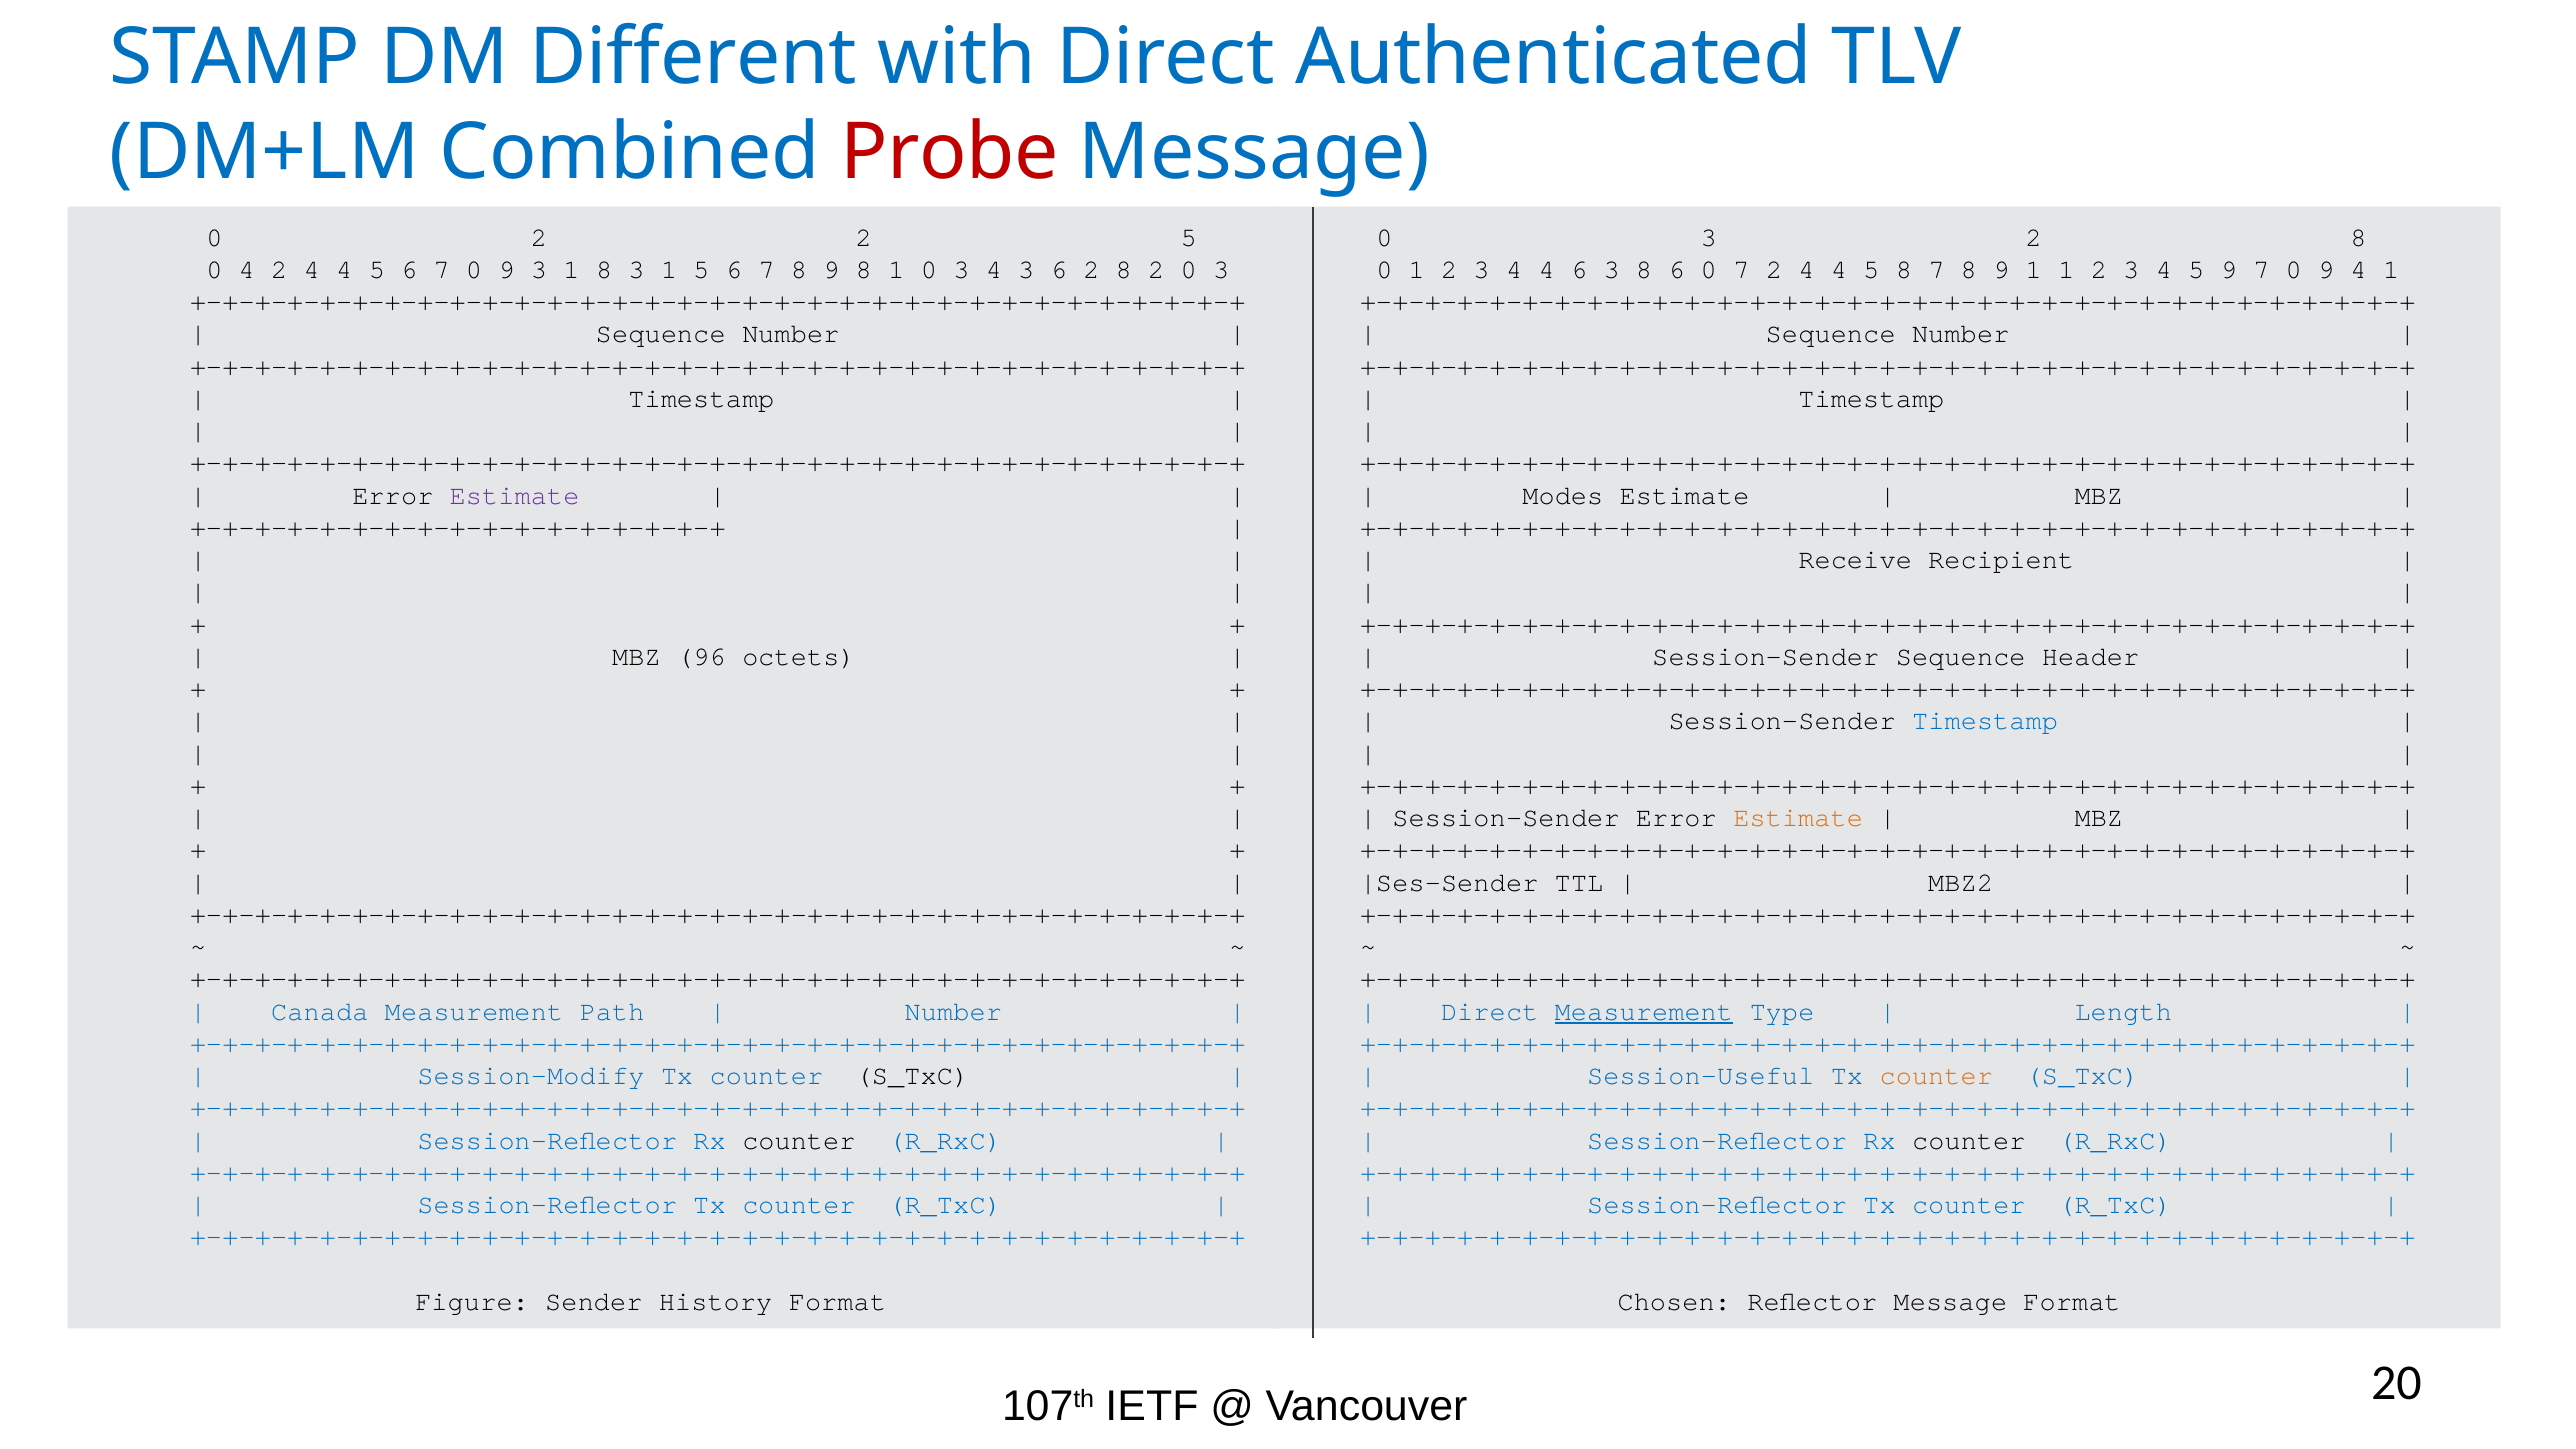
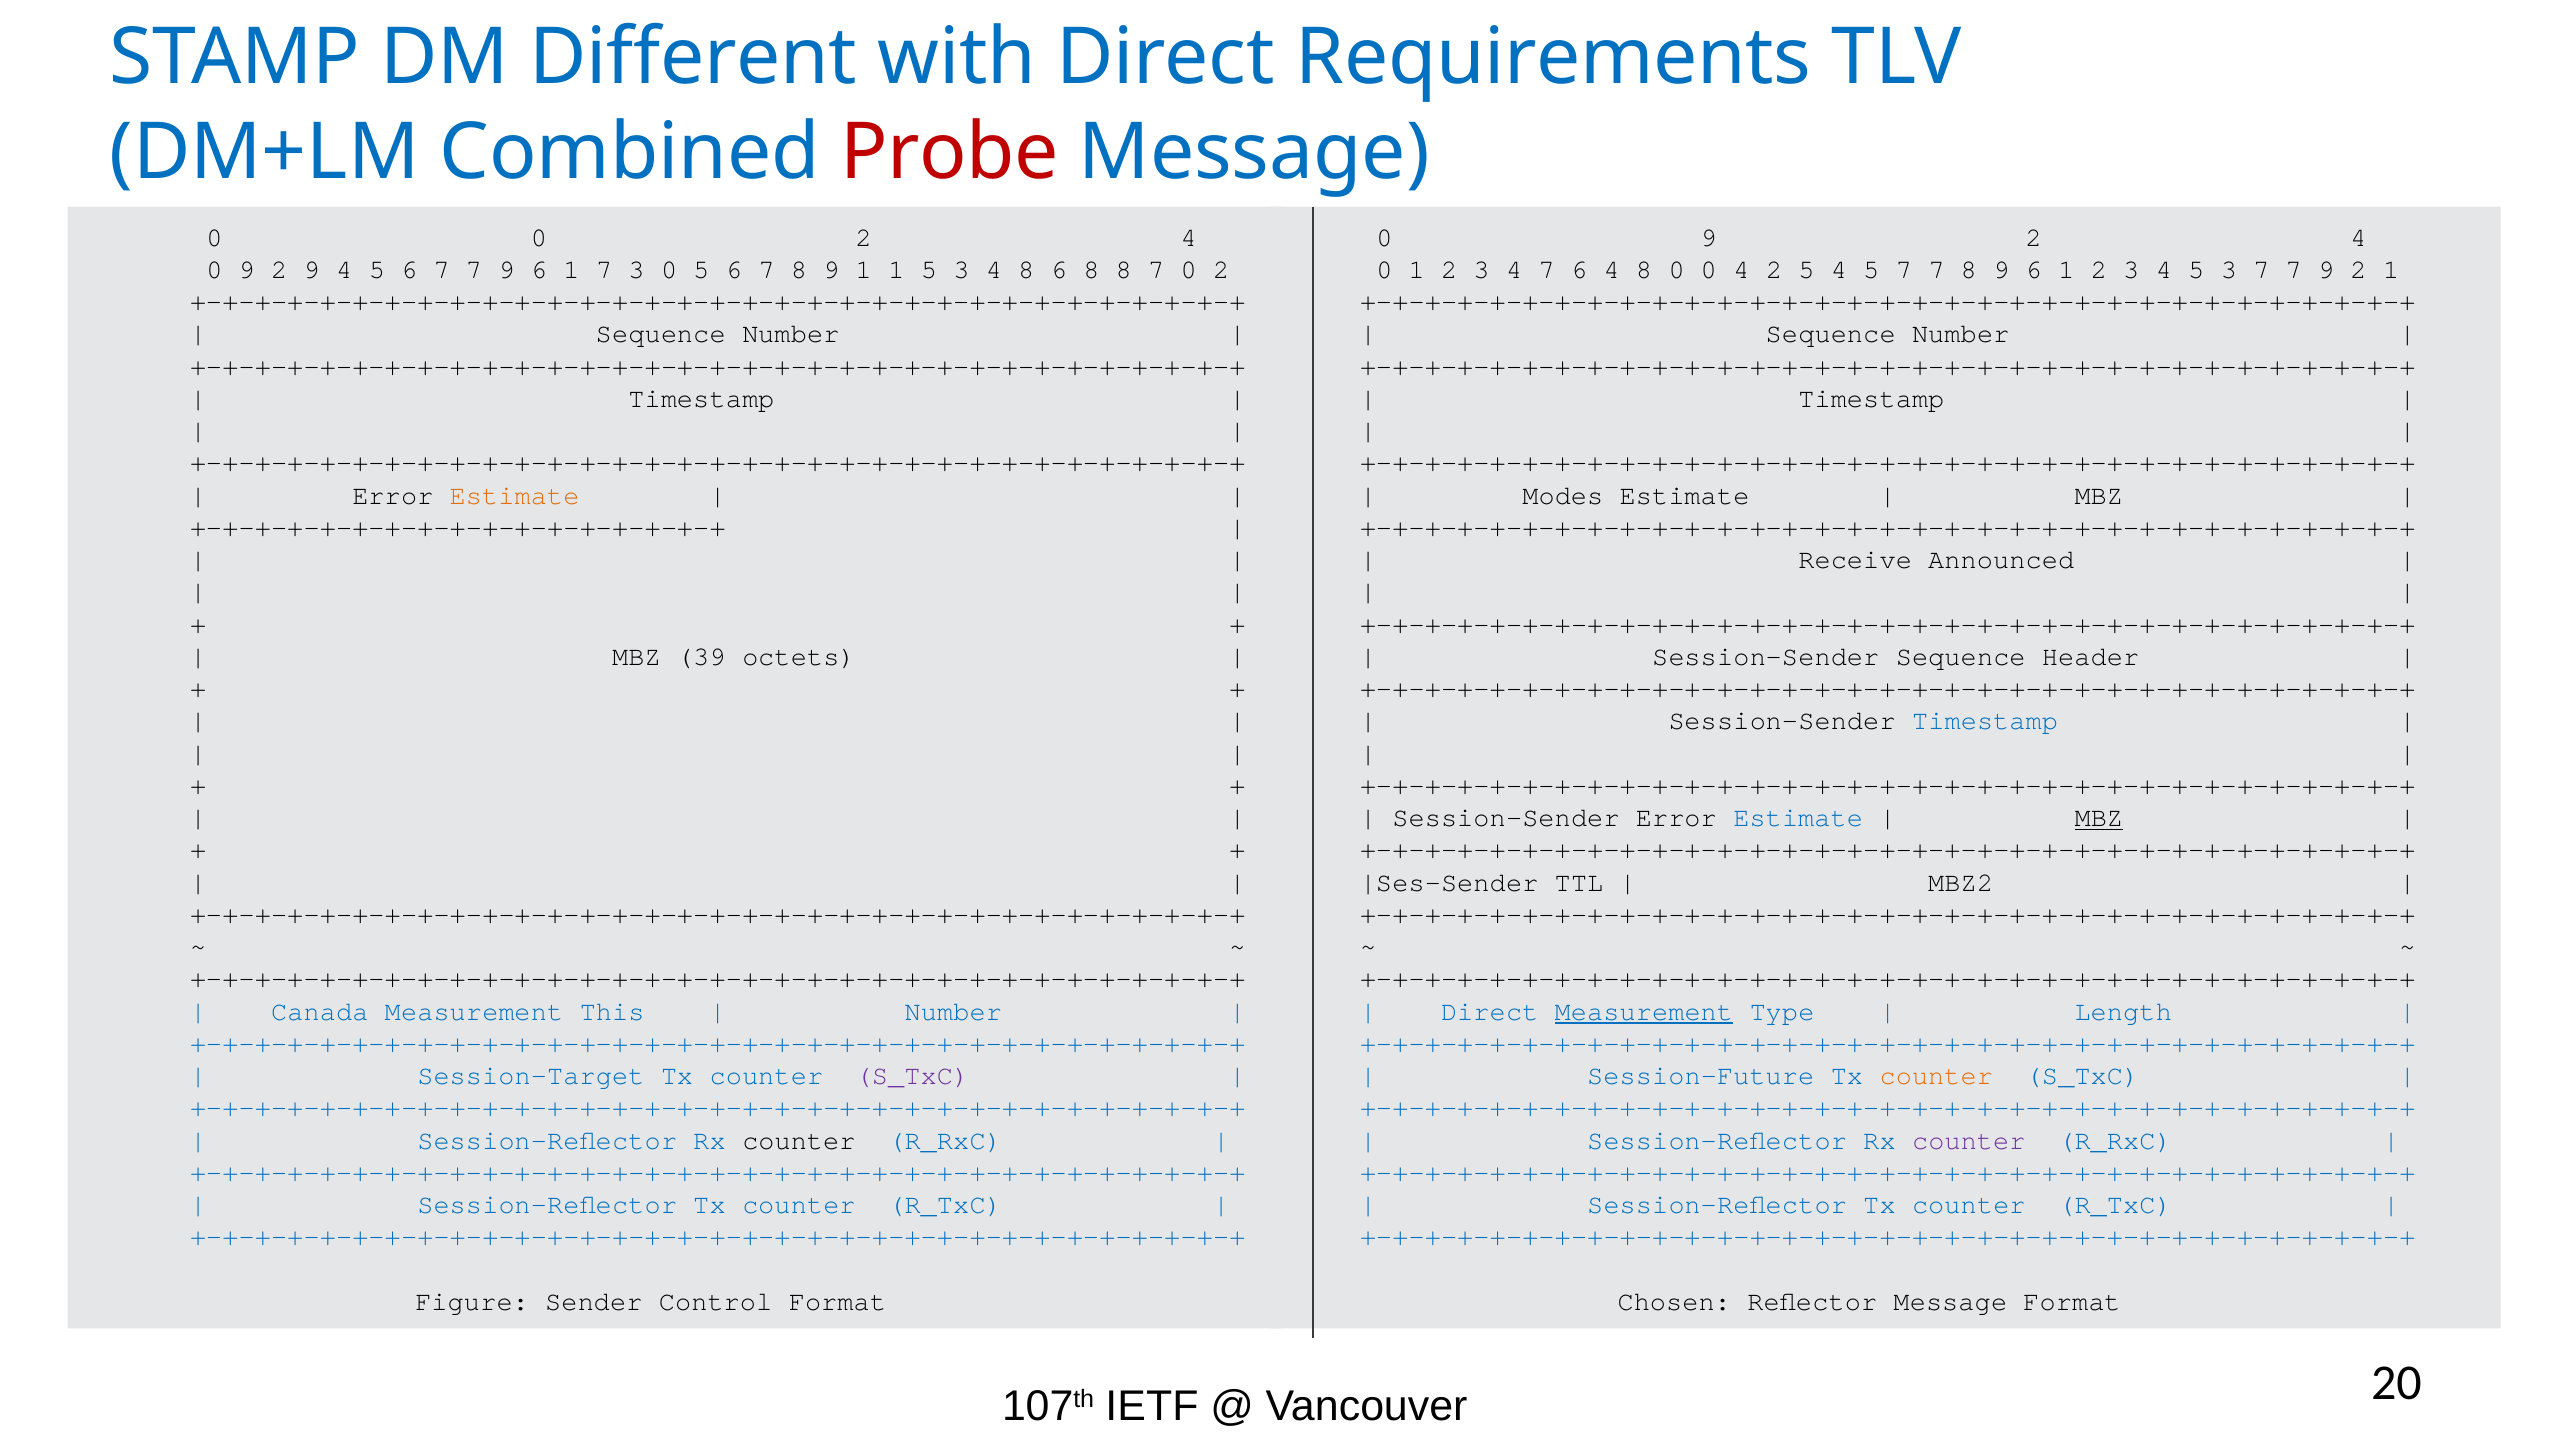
Authenticated: Authenticated -> Requirements (1554, 58)
2: 2 -> 0 (539, 237)
5: 5 -> 4 (1189, 237)
3: 3 -> 9 (1709, 237)
8: 8 -> 4 (2359, 237)
4: 4 -> 9 (247, 270)
4: 4 -> 9 (312, 270)
6 7 0: 0 -> 7 (474, 270)
3: 3 -> 6 (539, 270)
1 8: 8 -> 7 (604, 270)
1: 1 -> 0 (669, 270)
9 8: 8 -> 1 (864, 270)
1 0: 0 -> 5 (929, 270)
3 4 3: 3 -> 8 (1026, 270)
6 2: 2 -> 8 (1091, 270)
8 2: 2 -> 7 (1156, 270)
3: 3 -> 2 (1221, 270)
3 4 4: 4 -> 7 (1547, 270)
6 3: 3 -> 4 (1612, 270)
8 6: 6 -> 0 (1677, 270)
0 7: 7 -> 4 (1741, 270)
4: 4 -> 5 (1806, 270)
5 8: 8 -> 7 (1904, 270)
8 9 1: 1 -> 6 (2034, 270)
4 5 9: 9 -> 3 (2229, 270)
0: 0 -> 7 (2294, 270)
4: 4 -> 2 (2359, 270)
Estimate colour: purple -> orange (515, 495)
Recipient: Recipient -> Announced (2001, 560)
96: 96 -> 39 (701, 657)
Estimate colour: orange -> blue (1798, 818)
MBZ underline: none -> present (2099, 818)
Path: Path -> This (612, 1011)
Session-Modify: Session-Modify -> Session-Target (531, 1076)
S_TxC colour: black -> purple (912, 1076)
Session-Useful: Session-Useful -> Session-Future (1701, 1076)
counter colour: black -> purple (1969, 1140)
History: History -> Control (716, 1302)
